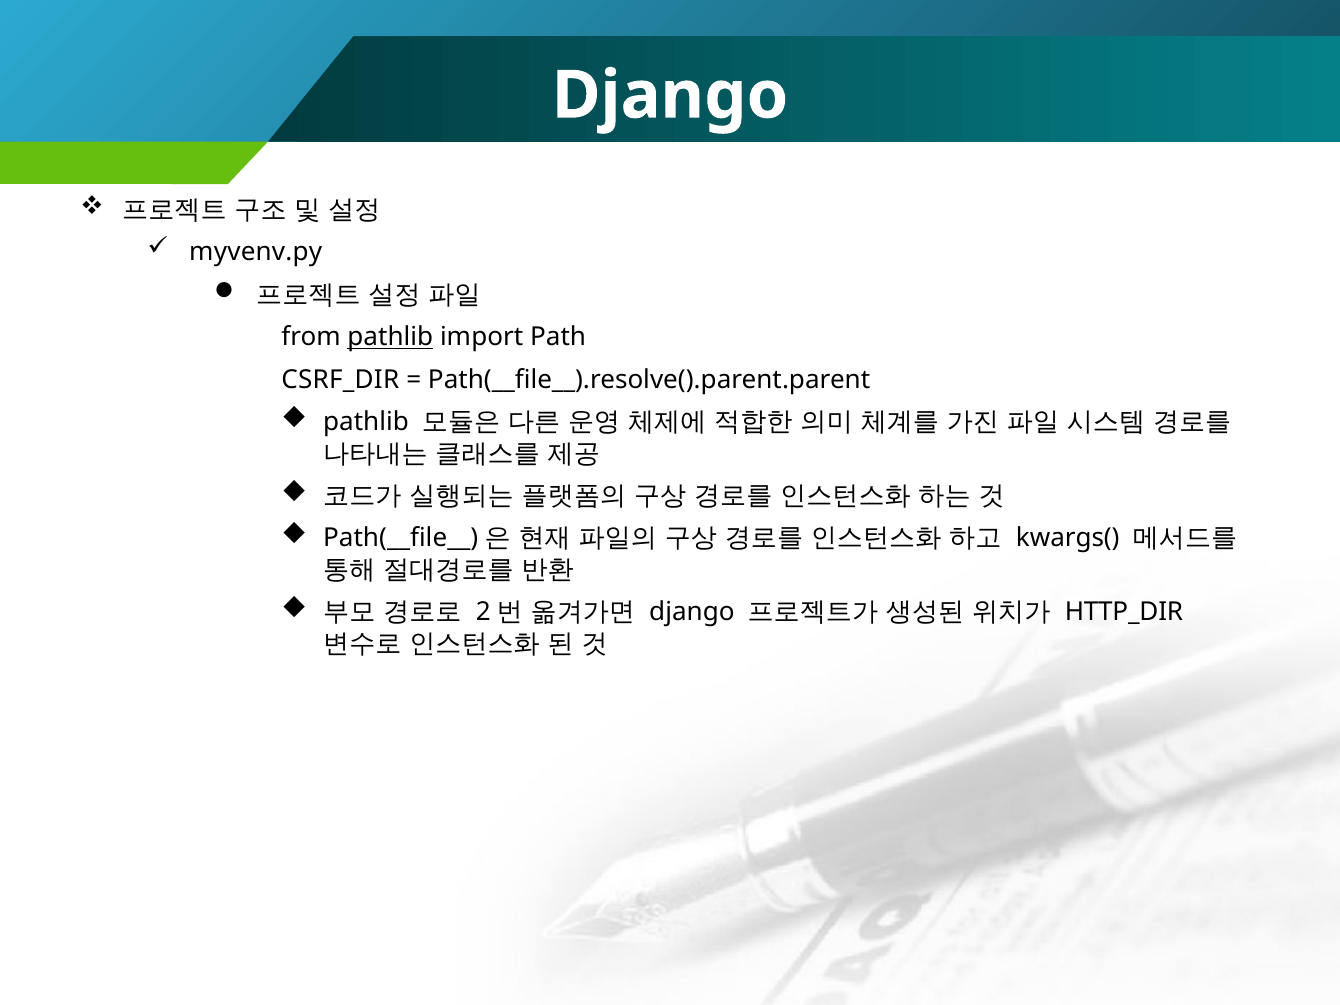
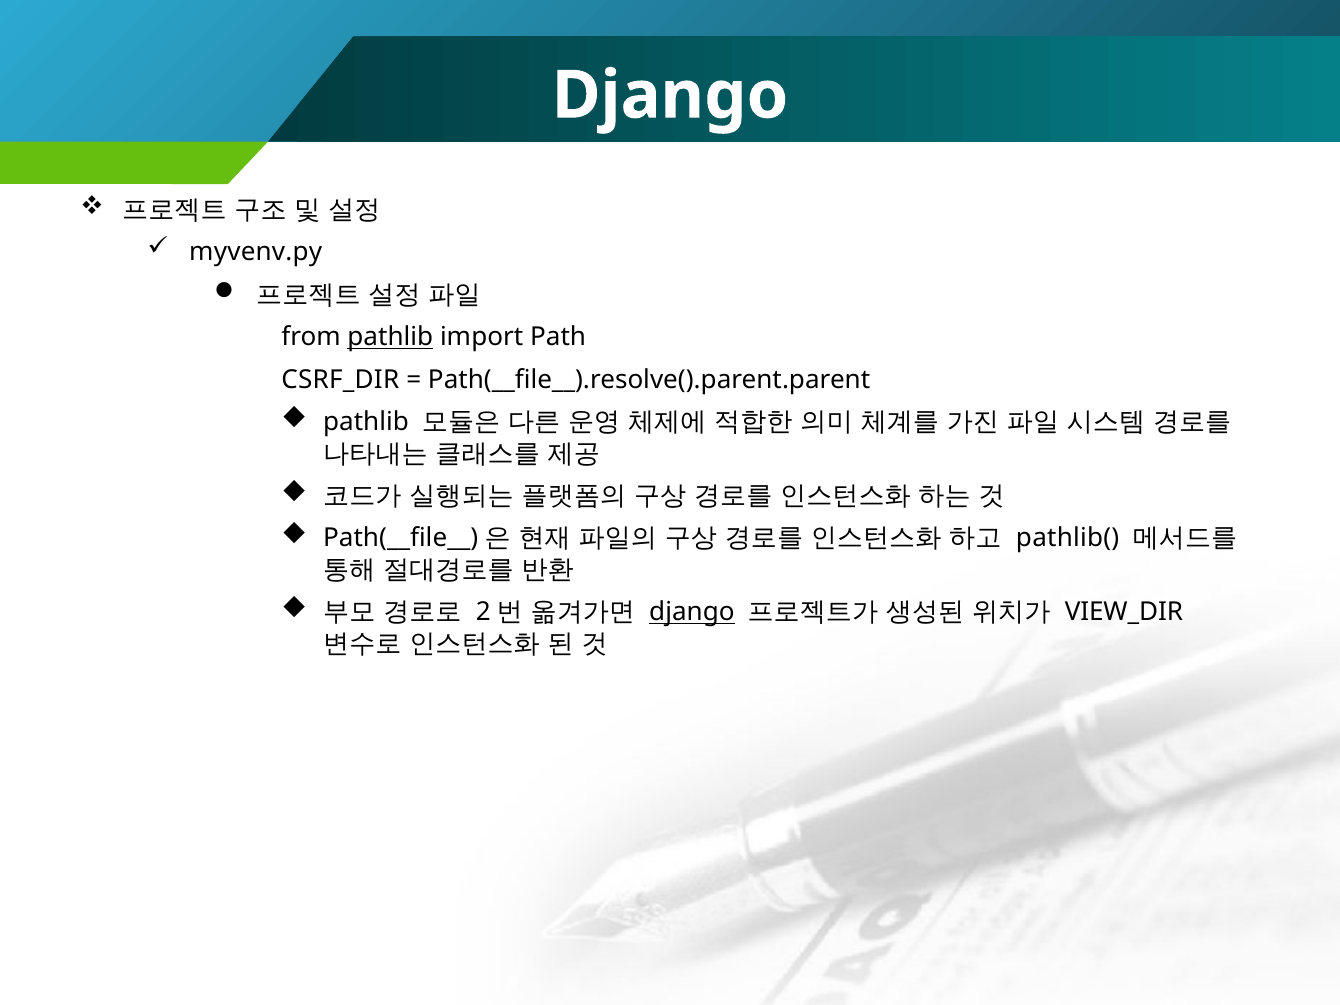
kwargs(: kwargs( -> pathlib( (1068, 538)
django underline: none -> present (692, 612)
HTTP_DIR: HTTP_DIR -> VIEW_DIR (1124, 612)
